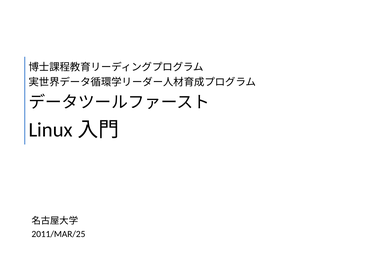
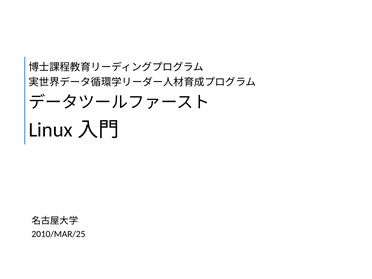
2011/MAR/25: 2011/MAR/25 -> 2010/MAR/25 (58, 234)
